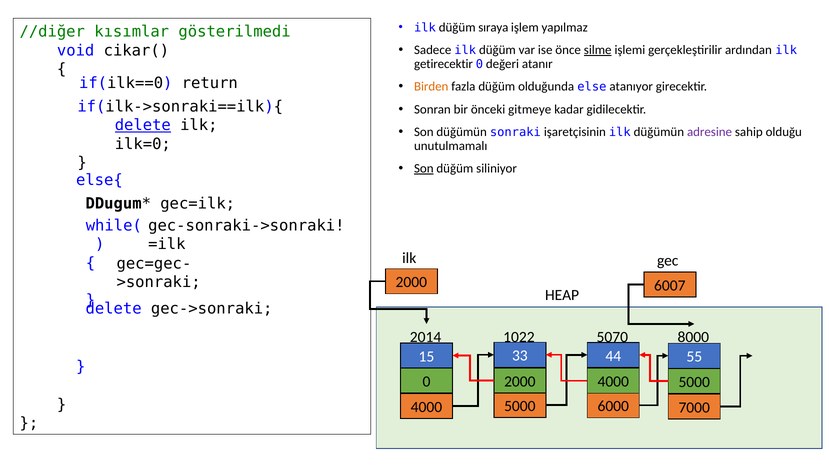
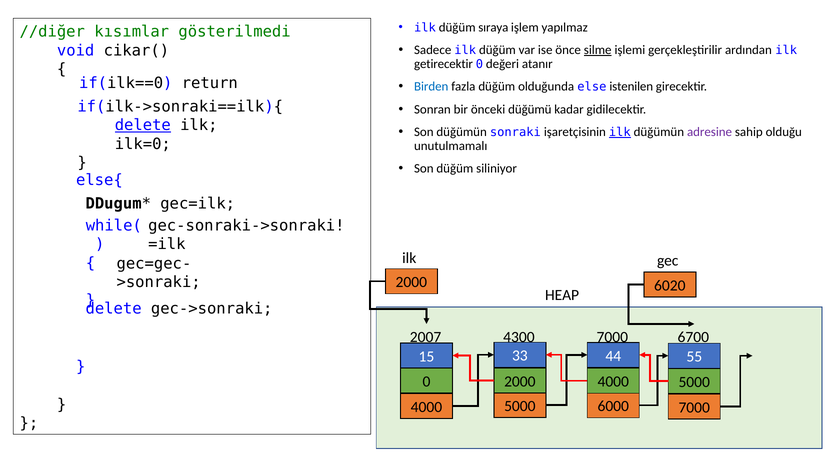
Birden colour: orange -> blue (431, 87)
atanıyor: atanıyor -> istenilen (631, 87)
gitmeye: gitmeye -> düğümü (530, 109)
ilk underline: none -> present (620, 132)
Son underline: present -> none (424, 169)
6007: 6007 -> 6020 (670, 286)
2014: 2014 -> 2007 (426, 338)
1022: 1022 -> 4300 (519, 338)
5070: 5070 -> 7000 (612, 338)
8000: 8000 -> 6700 (693, 338)
